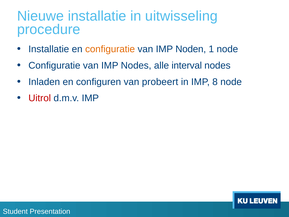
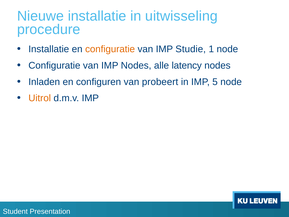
Noden: Noden -> Studie (191, 49)
interval: interval -> latency (187, 65)
8: 8 -> 5 (215, 82)
Uitrol colour: red -> orange (40, 98)
